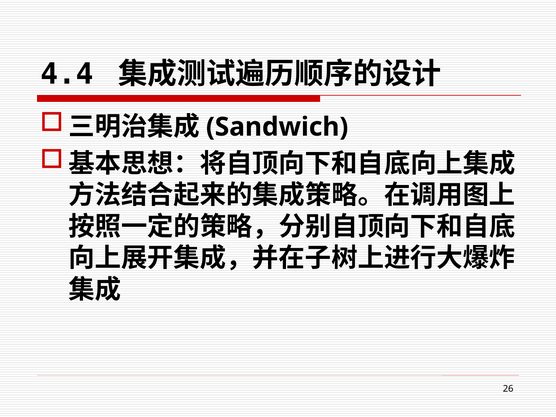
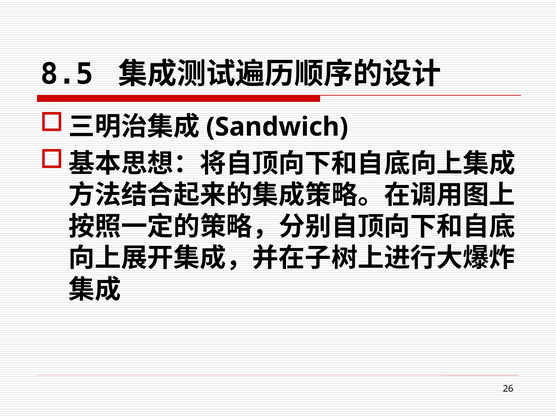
4.4: 4.4 -> 8.5 (67, 74)
